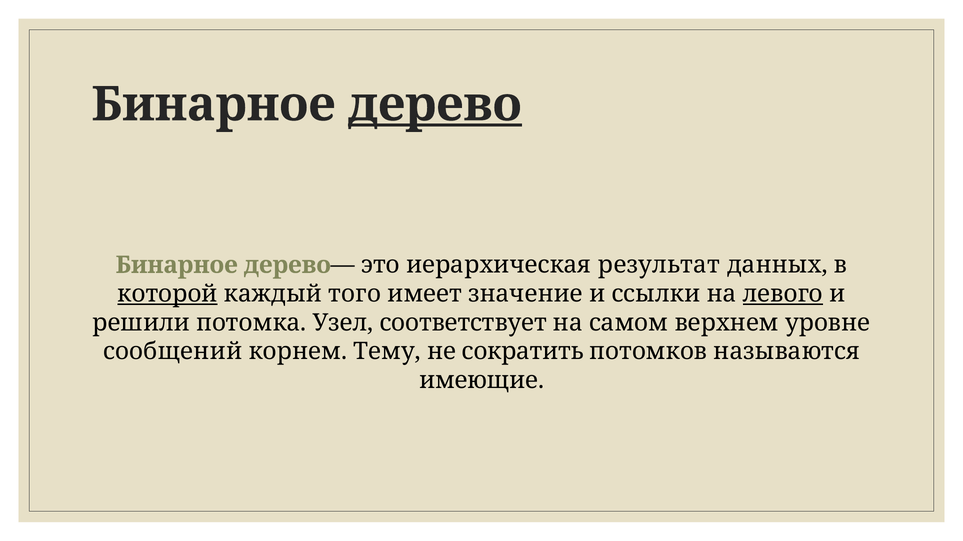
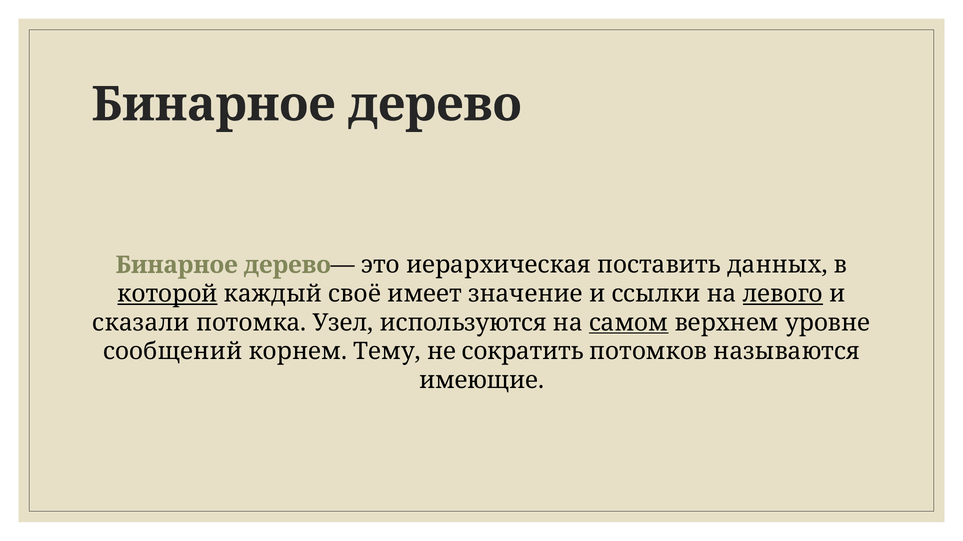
дерево underline: present -> none (435, 105)
результат: результат -> поставить (659, 265)
того: того -> своё (355, 294)
решили: решили -> сказали (141, 323)
соответствует: соответствует -> используются (463, 323)
самом underline: none -> present (629, 323)
